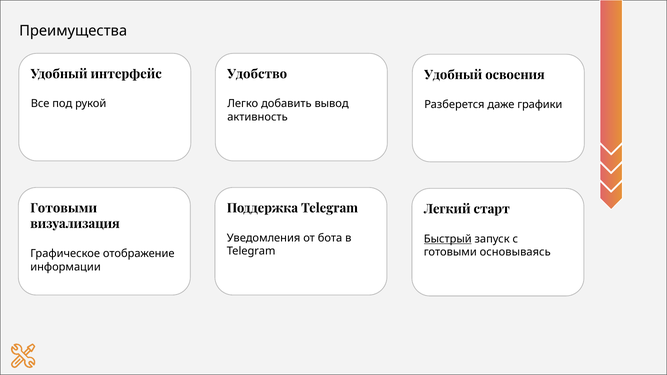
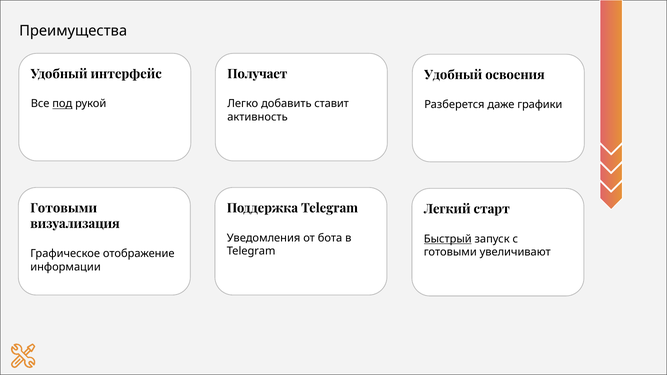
Удобство: Удобство -> Получает (257, 74)
под underline: none -> present (62, 104)
вывод: вывод -> ставит (332, 104)
основываясь: основываясь -> увеличивают (515, 252)
